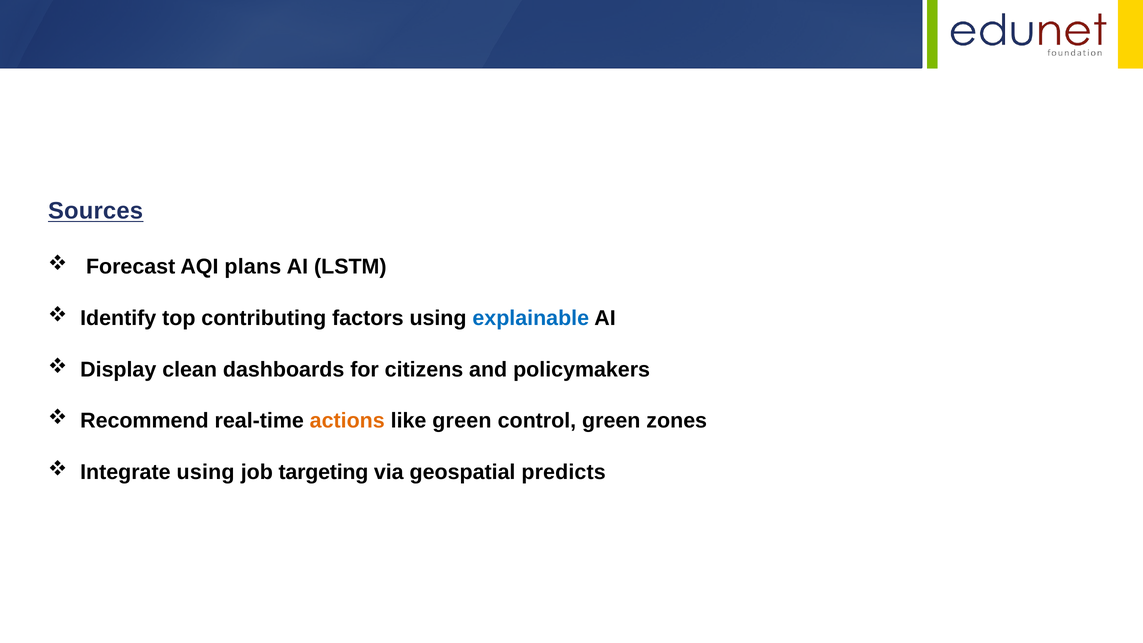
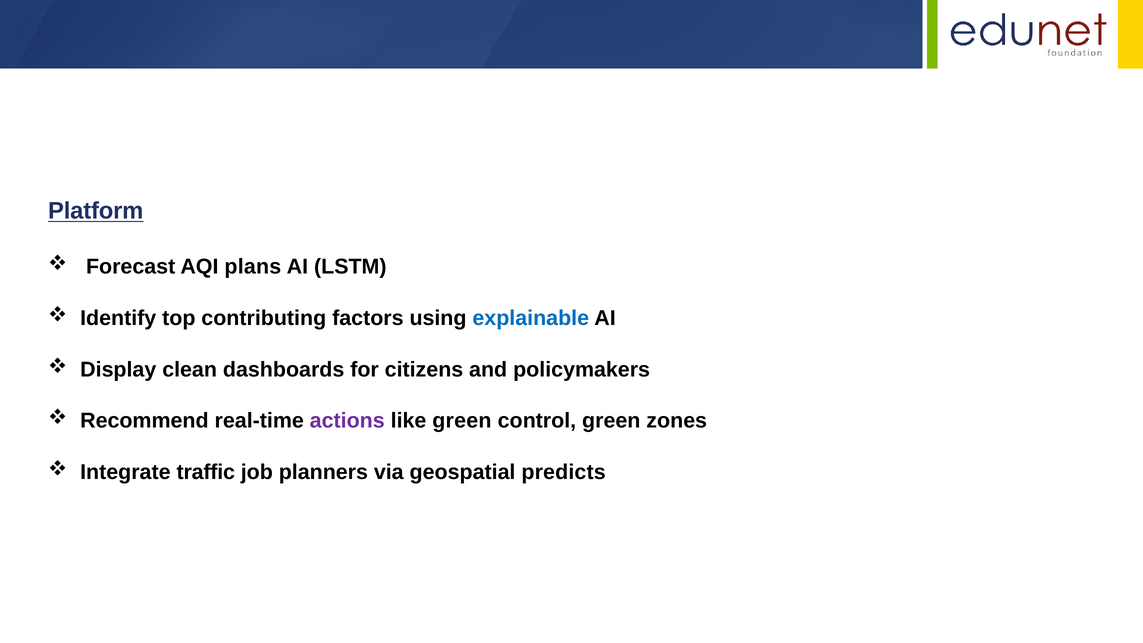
Sources: Sources -> Platform (96, 211)
actions colour: orange -> purple (347, 421)
Integrate using: using -> traffic (206, 472)
targeting: targeting -> planners (323, 472)
